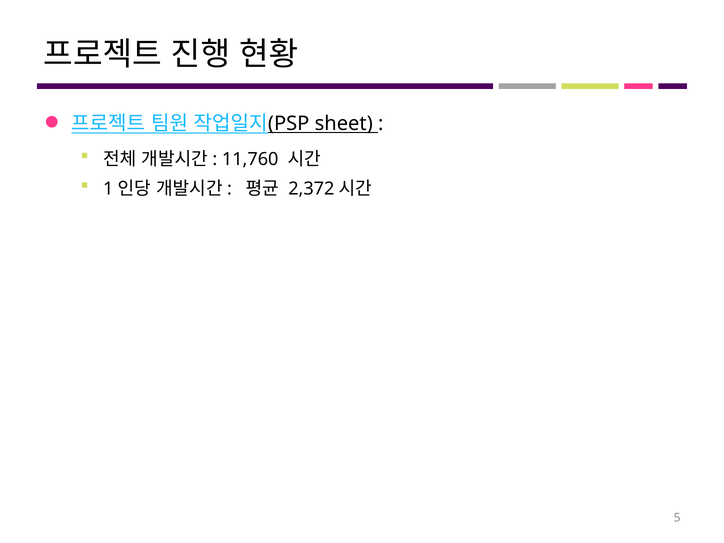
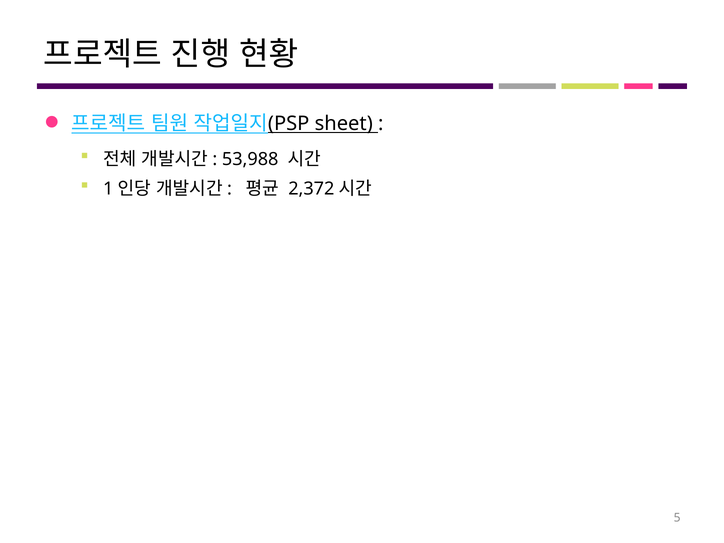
11,760: 11,760 -> 53,988 (250, 159)
